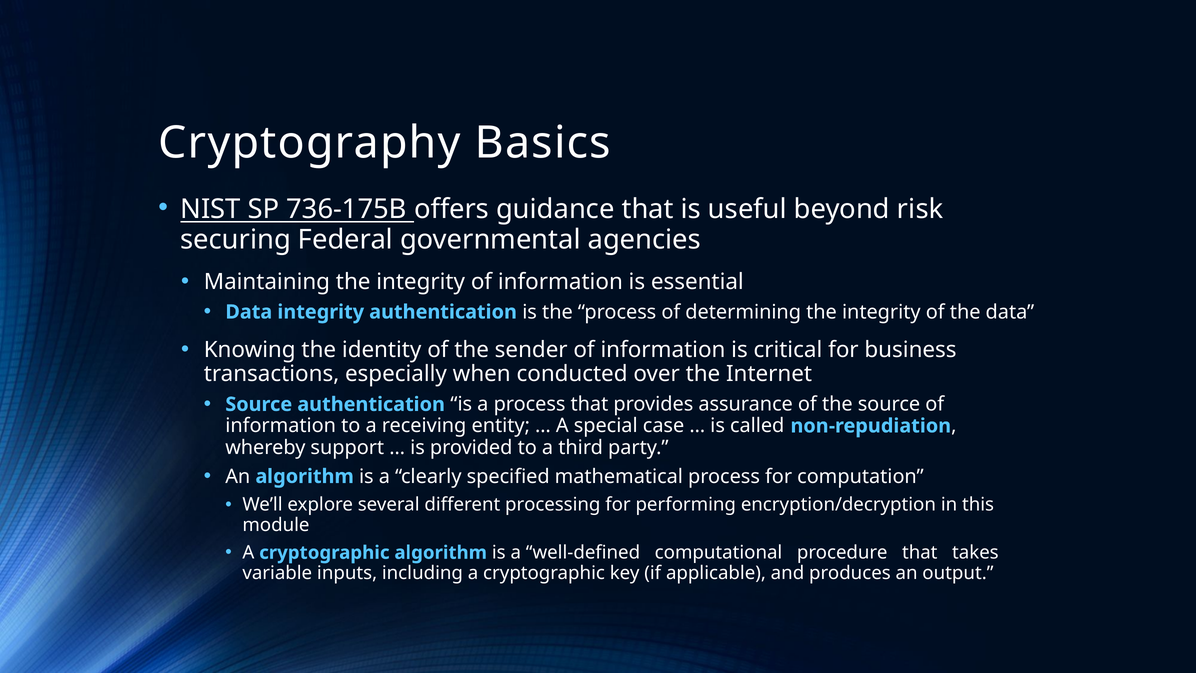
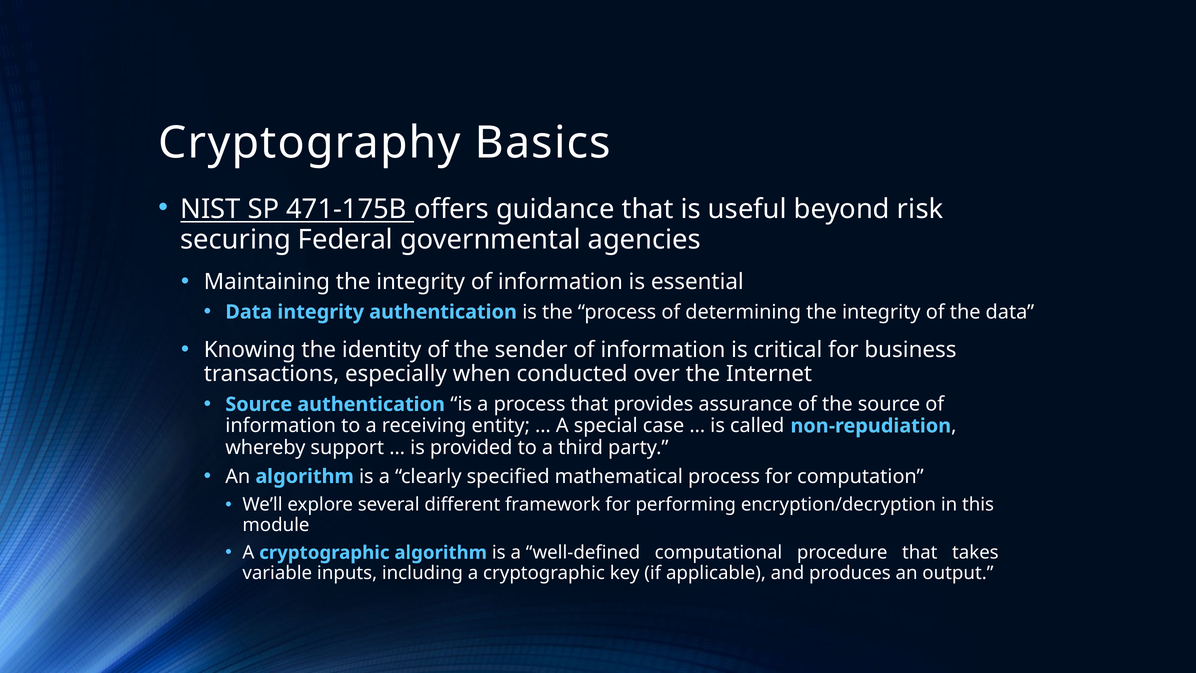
736-175B: 736-175B -> 471-175B (346, 209)
processing: processing -> framework (553, 505)
